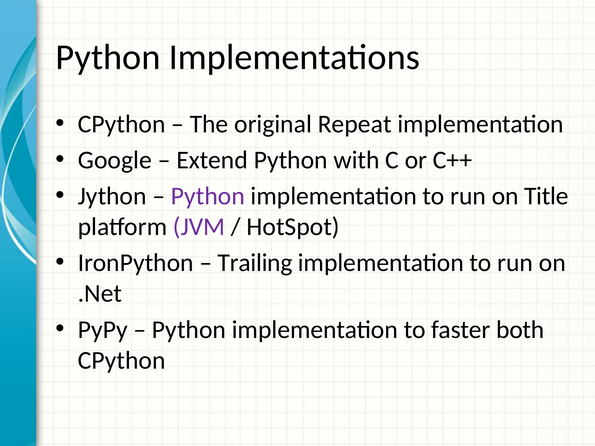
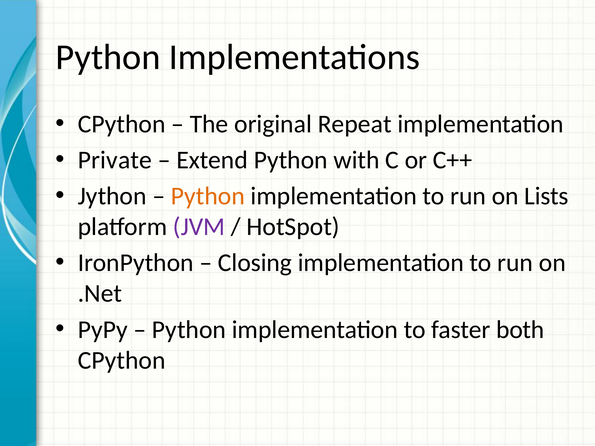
Google: Google -> Private (115, 160)
Python colour: purple -> orange (208, 196)
Title: Title -> Lists (546, 196)
Trailing: Trailing -> Closing (255, 263)
